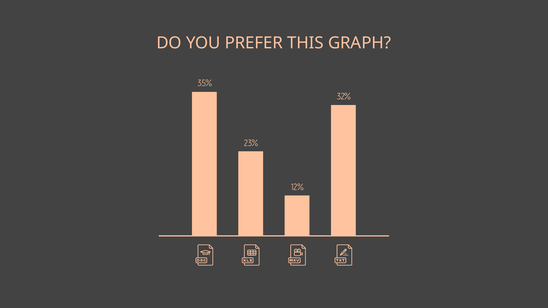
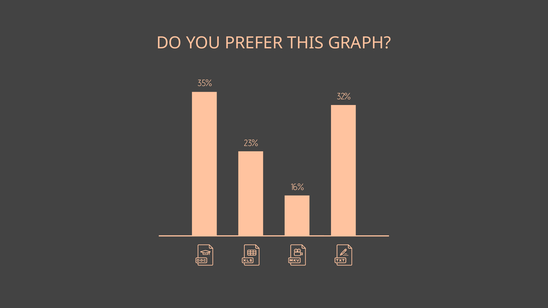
12%: 12% -> 16% (297, 188)
